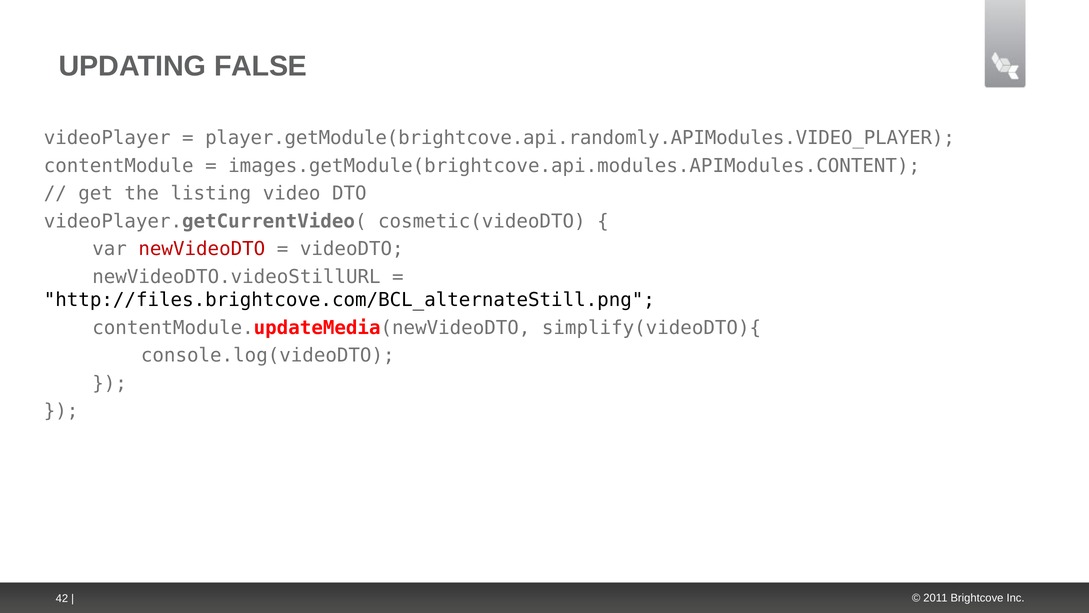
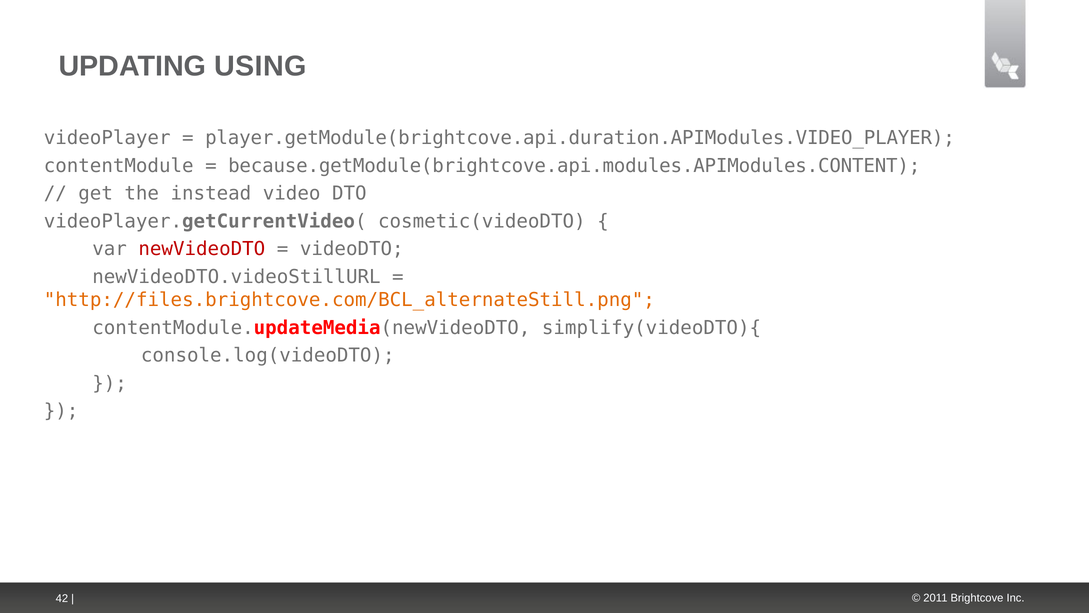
FALSE: FALSE -> USING (260, 66)
player.getModule(brightcove.api.randomly.APIModules.VIDEO_PLAYER: player.getModule(brightcove.api.randomly.APIModules.VIDEO_PLAYER -> player.getModule(brightcove.api.duration.APIModules.VIDEO_PLAYER (580, 138)
images.getModule(brightcove.api.modules.APIModules.CONTENT: images.getModule(brightcove.api.modules.APIModules.CONTENT -> because.getModule(brightcove.api.modules.APIModules.CONTENT (574, 166)
listing: listing -> instead (211, 193)
http://files.brightcove.com/BCL_alternateStill.png colour: black -> orange (349, 300)
